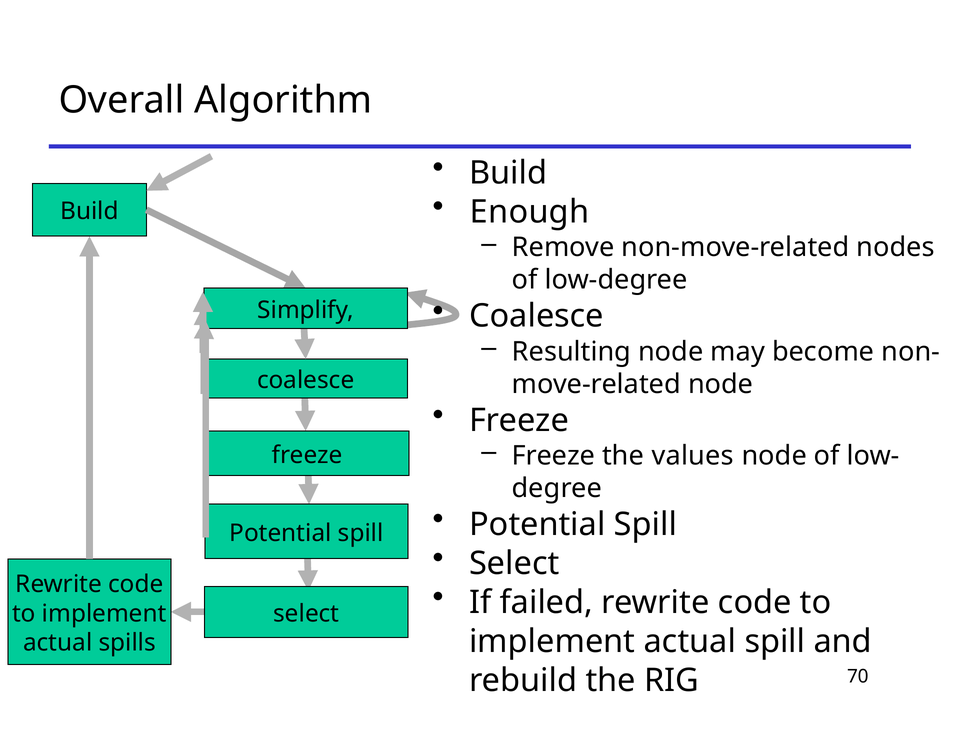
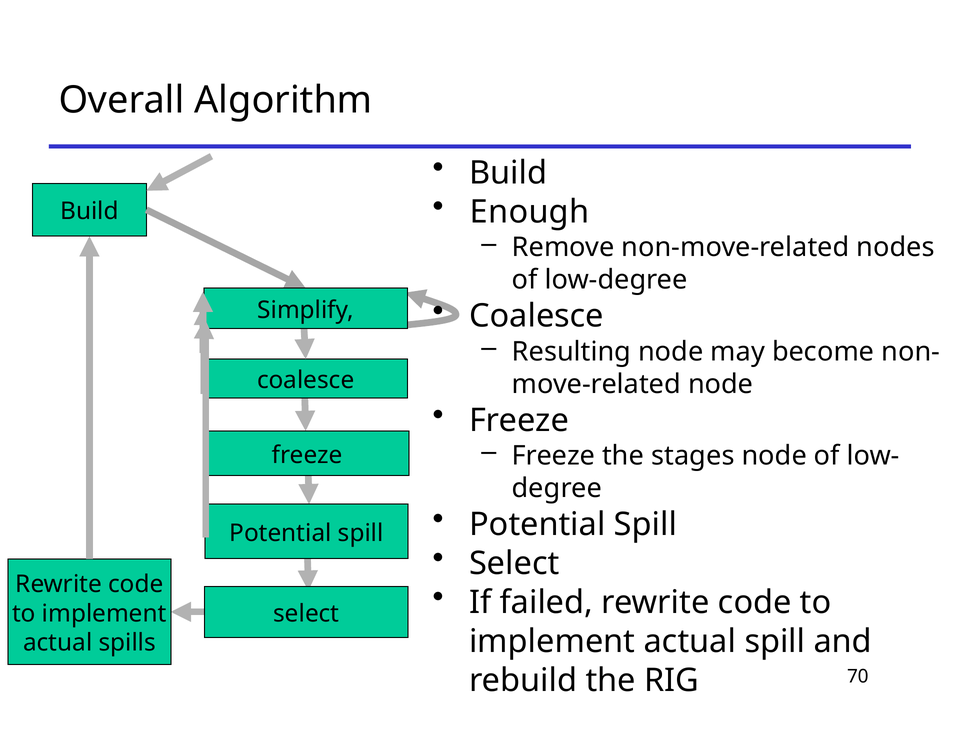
values: values -> stages (693, 456)
